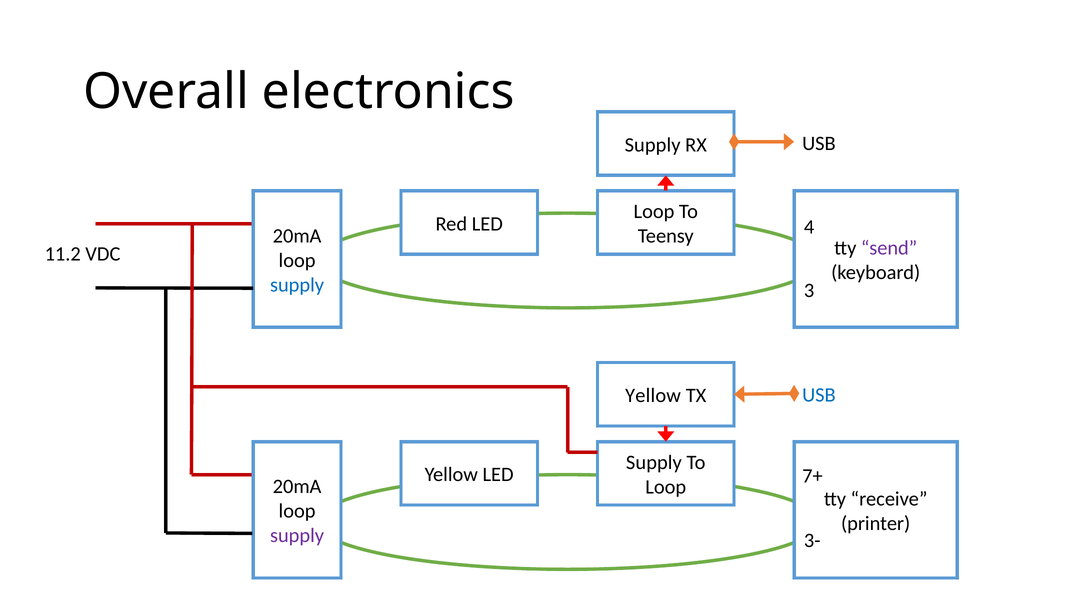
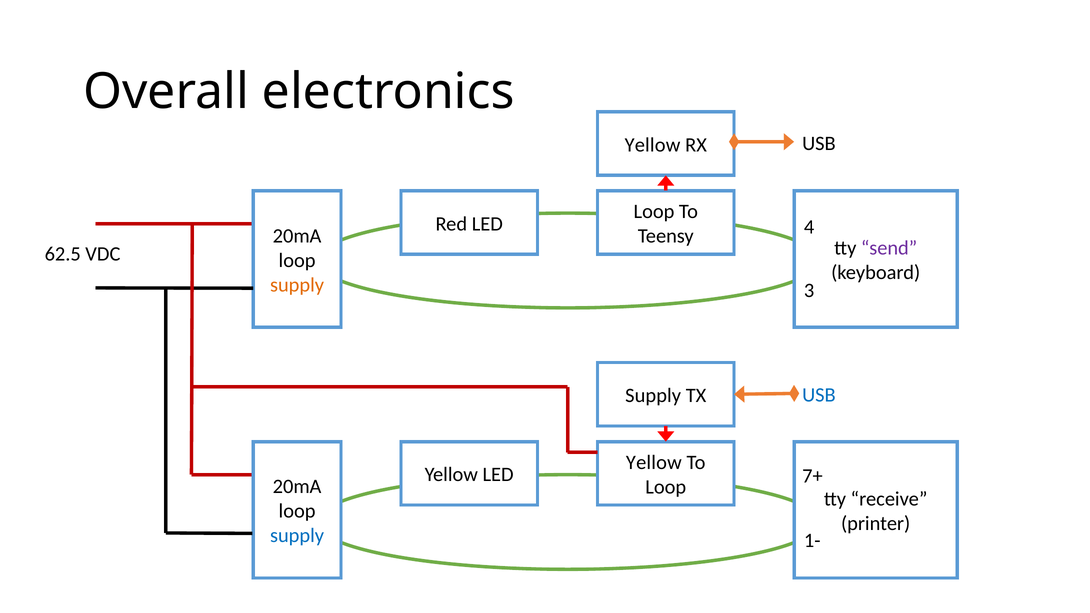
Supply: Supply -> Yellow (653, 145)
11.2: 11.2 -> 62.5 (63, 254)
supply colour: blue -> orange (297, 285)
Yellow: Yellow -> Supply (653, 396)
Supply: Supply -> Yellow (654, 463)
supply colour: purple -> blue (297, 536)
3-: 3- -> 1- (812, 540)
